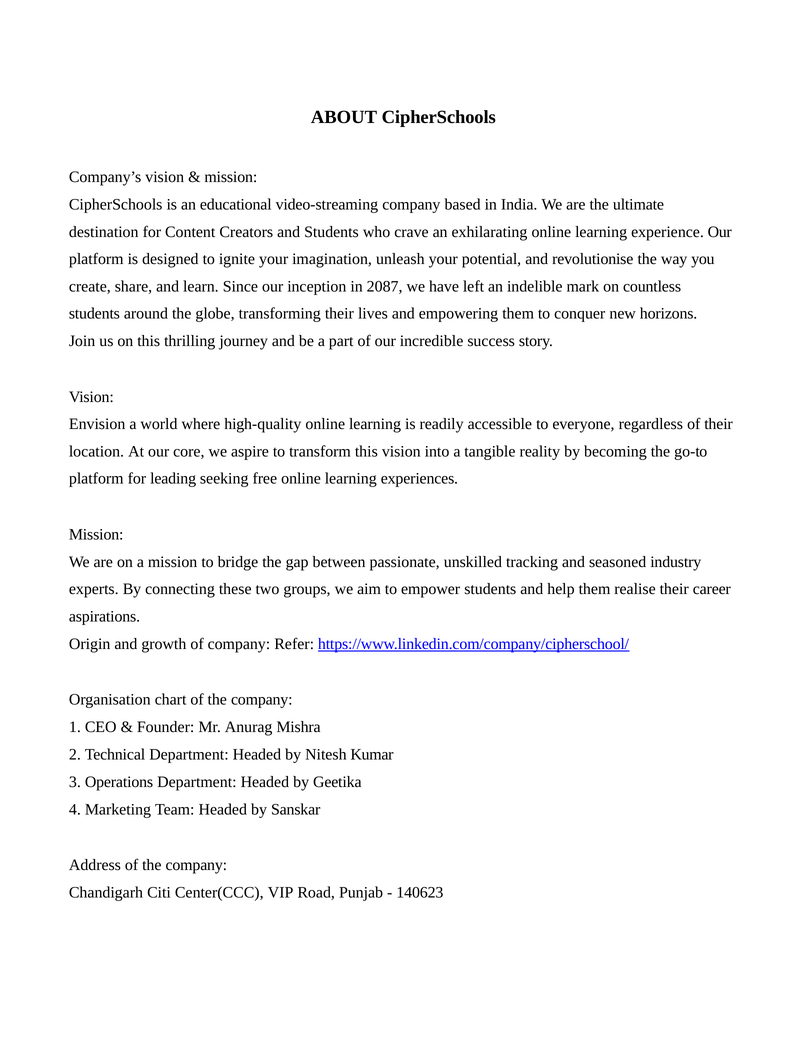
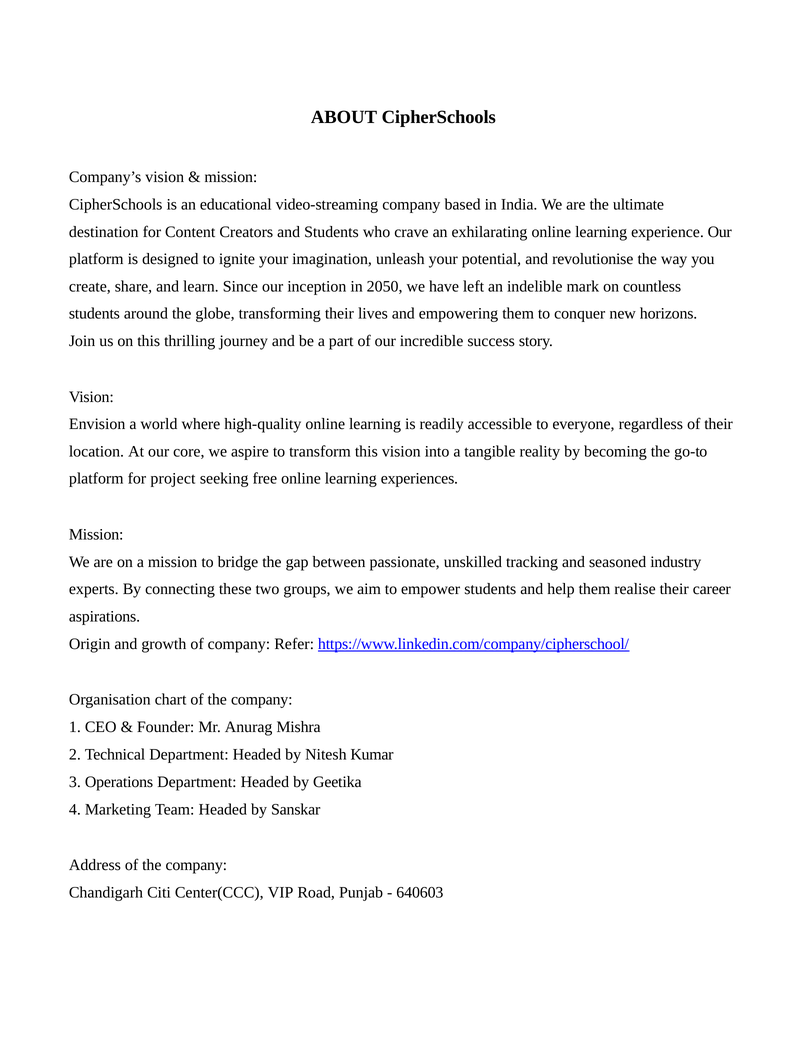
2087: 2087 -> 2050 (385, 287)
leading: leading -> project (173, 479)
140623: 140623 -> 640603 (420, 893)
